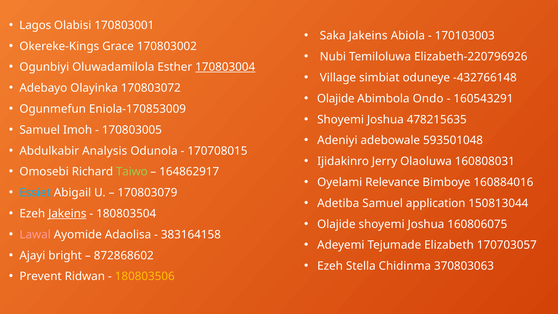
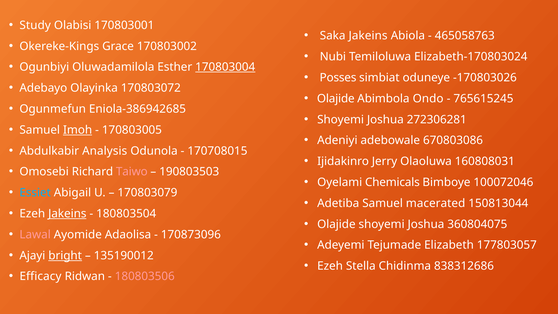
Lagos: Lagos -> Study (35, 25)
170103003: 170103003 -> 465058763 (465, 36)
Elizabeth-220796926: Elizabeth-220796926 -> Elizabeth-170803024 (471, 57)
Village: Village -> Posses (338, 78)
-432766148: -432766148 -> -170803026 (485, 78)
160543291: 160543291 -> 765615245 (483, 99)
Eniola-170853009: Eniola-170853009 -> Eniola-386942685 (137, 109)
478215635: 478215635 -> 272306281 (437, 119)
Imoh underline: none -> present (78, 130)
593501048: 593501048 -> 670803086 (453, 140)
Taiwo colour: light green -> pink (132, 172)
164862917: 164862917 -> 190803503 (189, 172)
Relevance: Relevance -> Chemicals (392, 182)
160884016: 160884016 -> 100072046 (503, 182)
application: application -> macerated (436, 203)
160806075: 160806075 -> 360804075 (477, 224)
383164158: 383164158 -> 170873096 (191, 234)
170703057: 170703057 -> 177803057 (507, 245)
bright underline: none -> present (65, 255)
872868602: 872868602 -> 135190012 (124, 255)
370803063: 370803063 -> 838312686 (464, 266)
Prevent: Prevent -> Efficacy (40, 276)
180803506 colour: yellow -> pink (145, 276)
